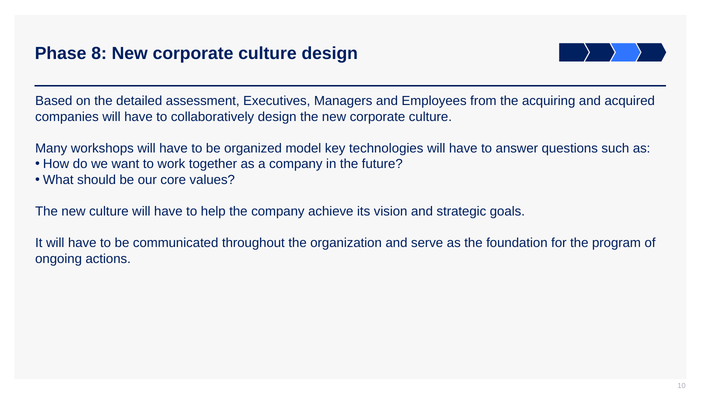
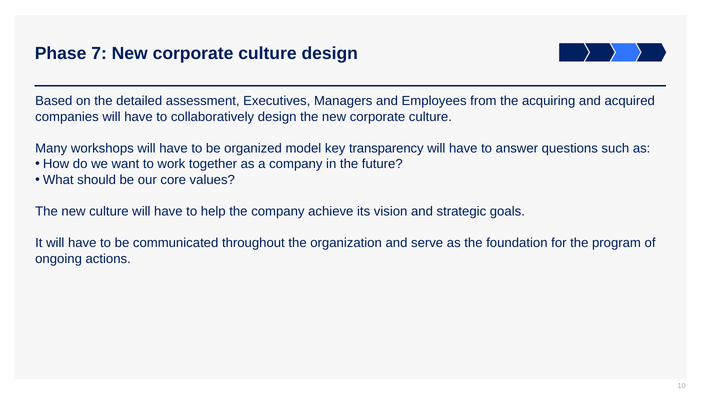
8: 8 -> 7 (99, 54)
technologies: technologies -> transparency (386, 149)
